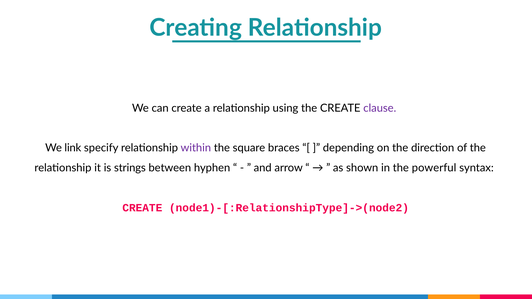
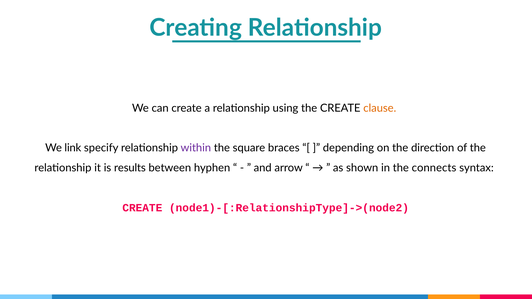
clause colour: purple -> orange (380, 108)
strings: strings -> results (130, 168)
powerful: powerful -> connects (434, 168)
